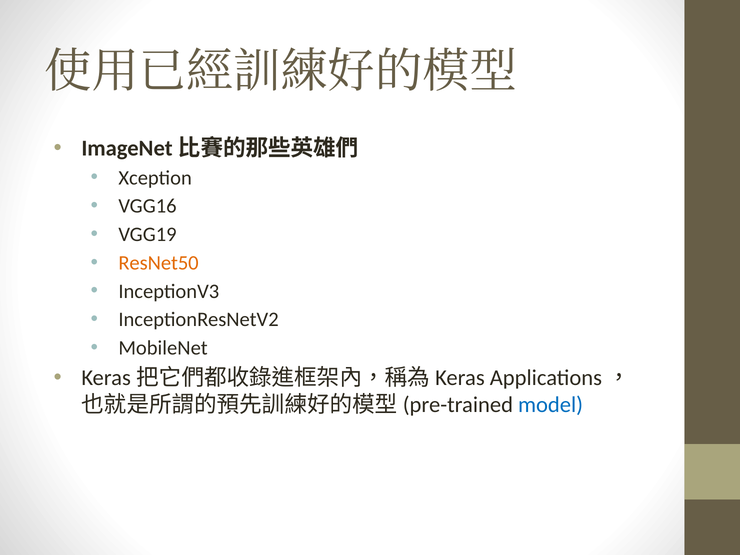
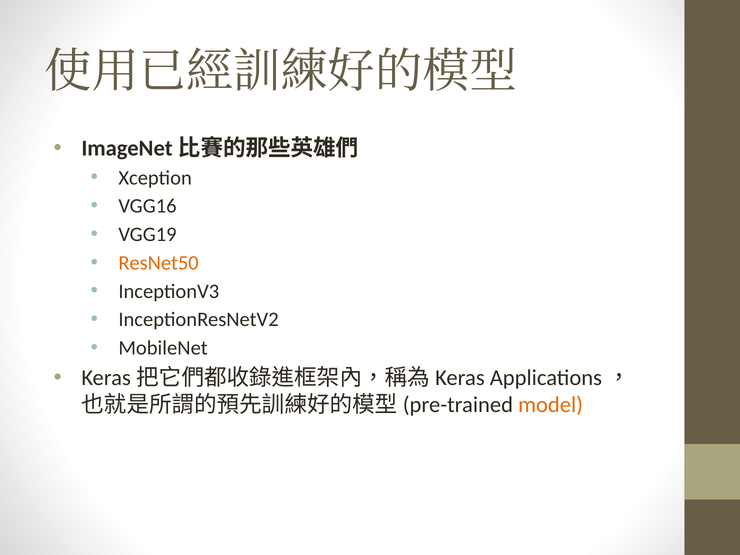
model colour: blue -> orange (551, 405)
